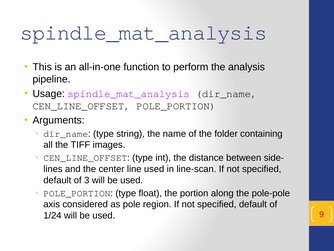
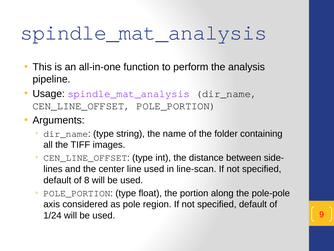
3: 3 -> 8 (87, 180)
